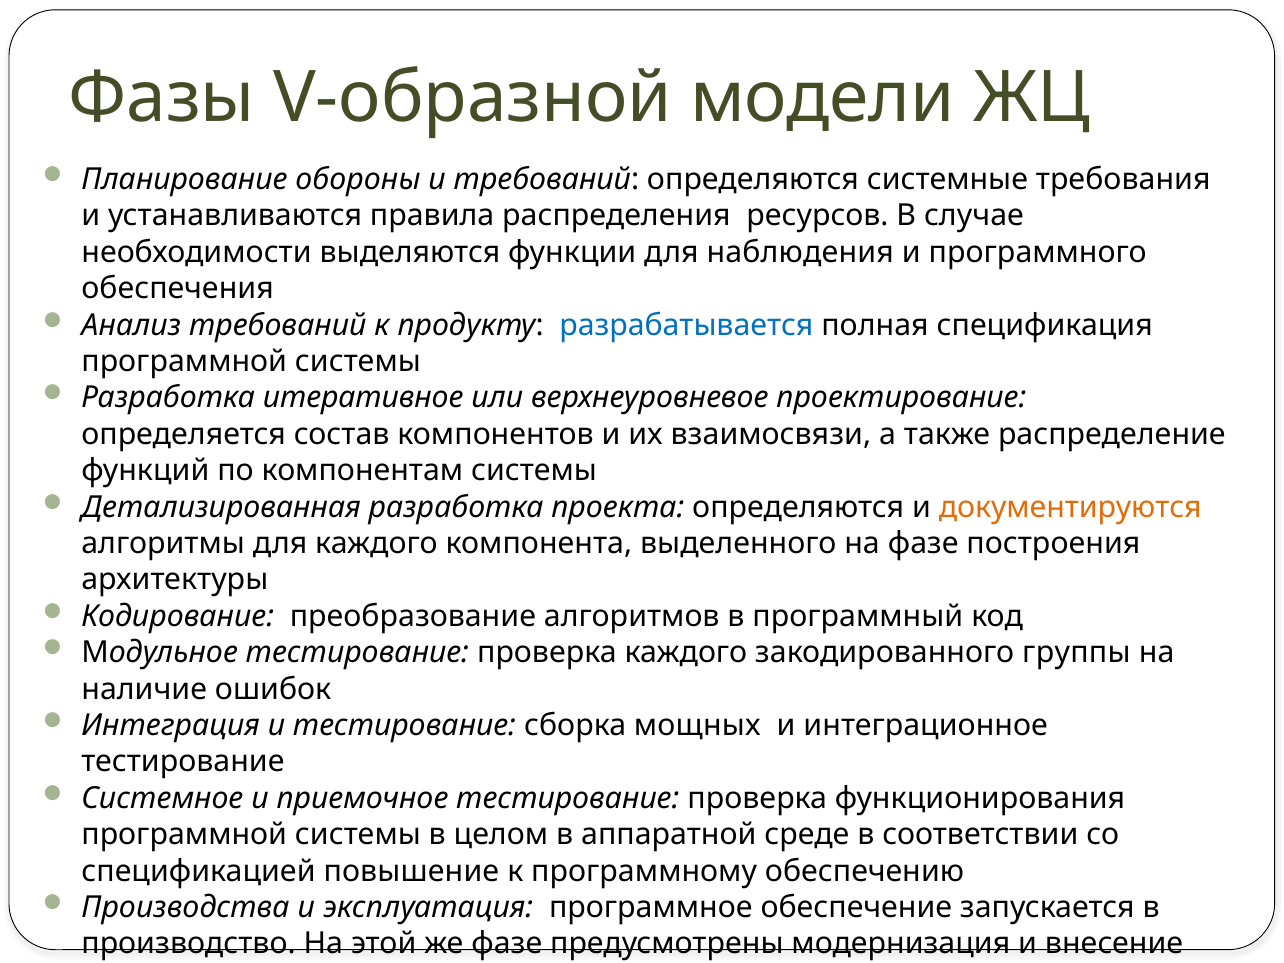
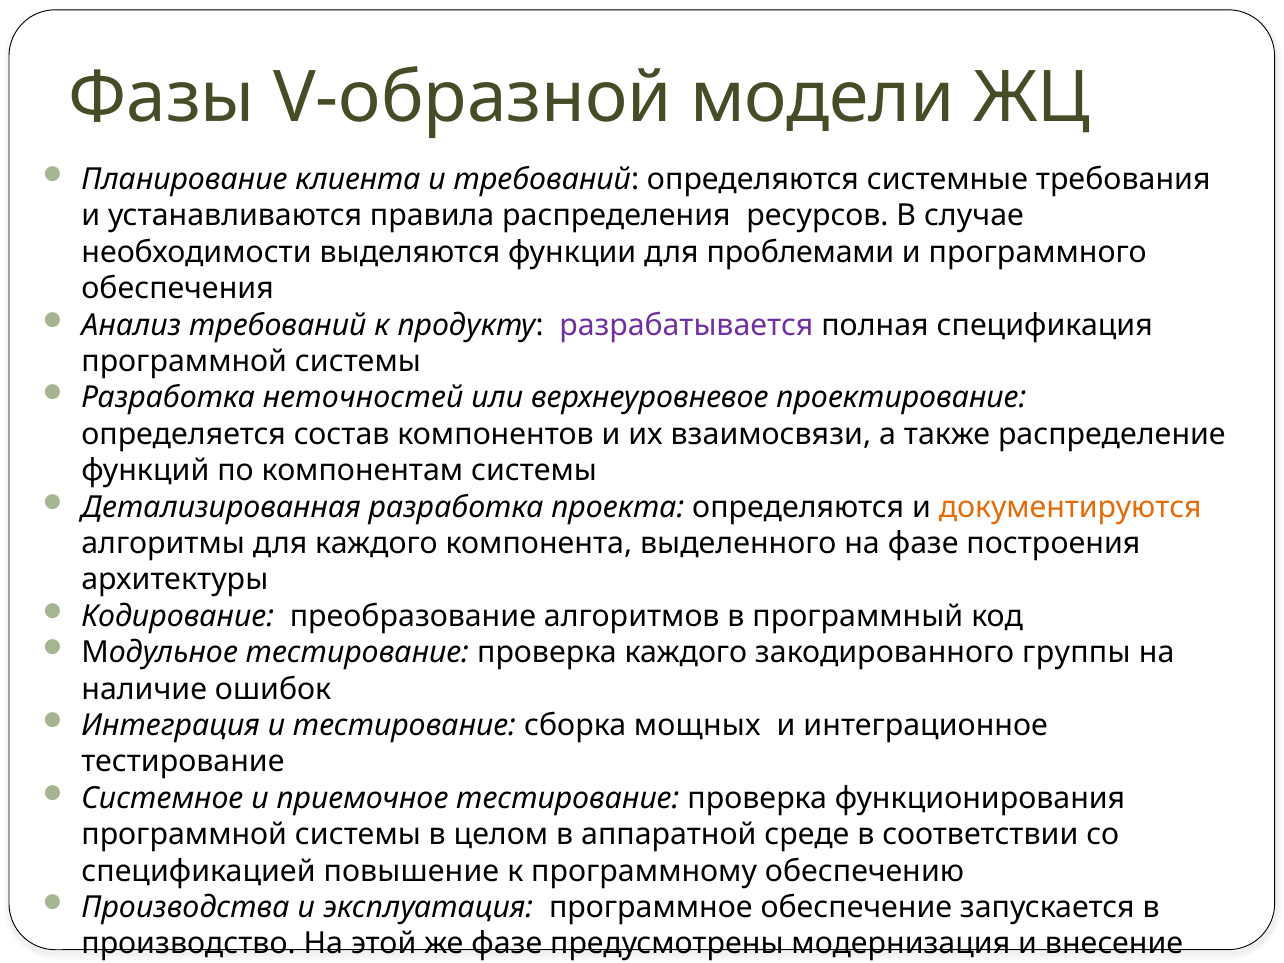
обороны: обороны -> клиента (358, 180)
наблюдения: наблюдения -> проблемами (800, 252)
разрабатывается colour: blue -> purple (686, 325)
итеративное: итеративное -> неточностей (363, 398)
